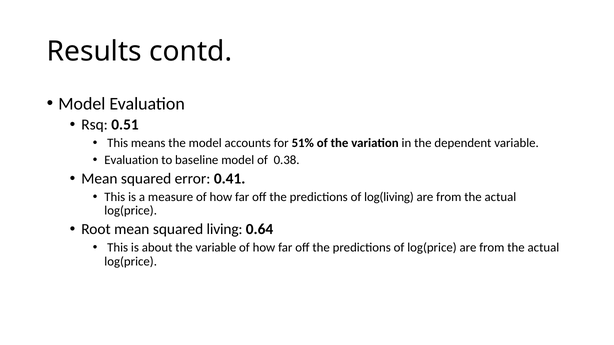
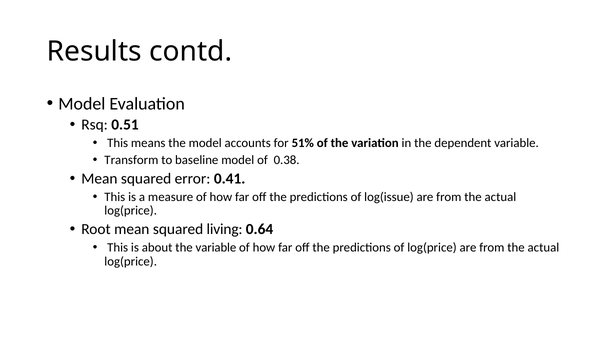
Evaluation: Evaluation -> Transform (131, 160)
log(living: log(living -> log(issue (389, 197)
